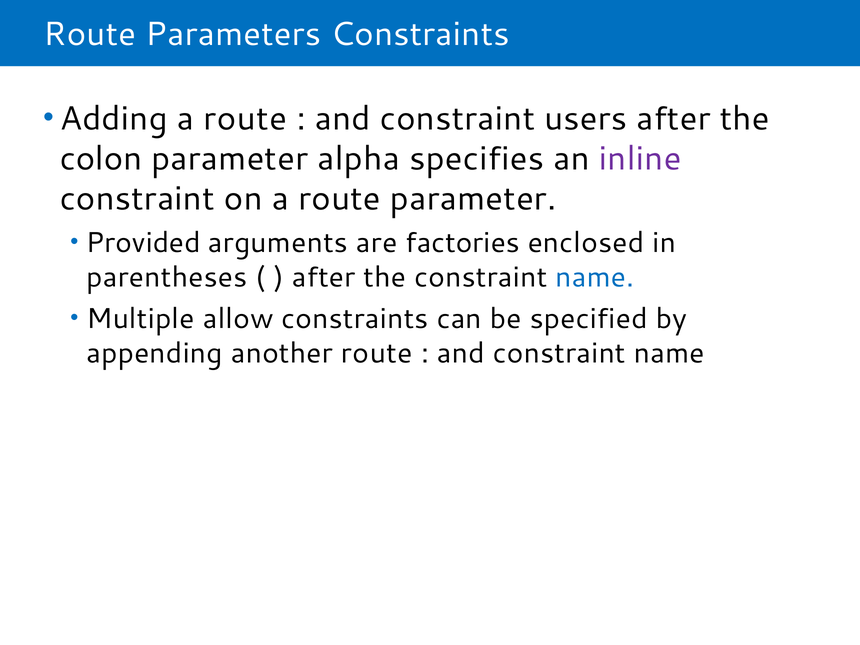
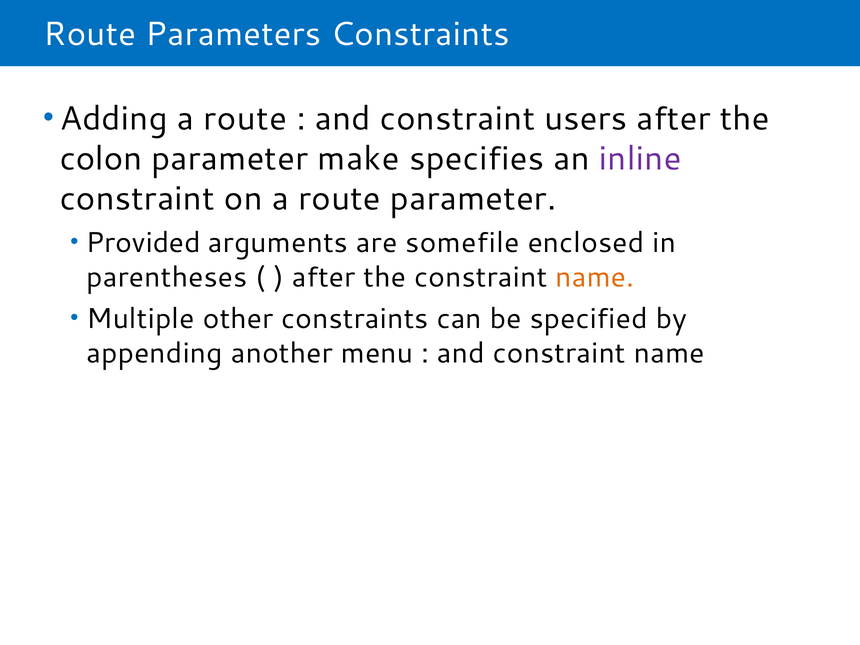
alpha: alpha -> make (359, 159)
factories: factories -> somefile (462, 243)
name colour: blue -> orange (595, 277)
allow: allow -> other (238, 319)
another route: route -> menu (377, 353)
